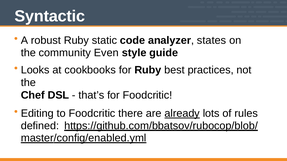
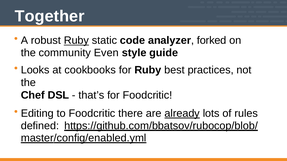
Syntactic: Syntactic -> Together (50, 16)
Ruby underline: none -> present (76, 41)
states: states -> forked (212, 41)
